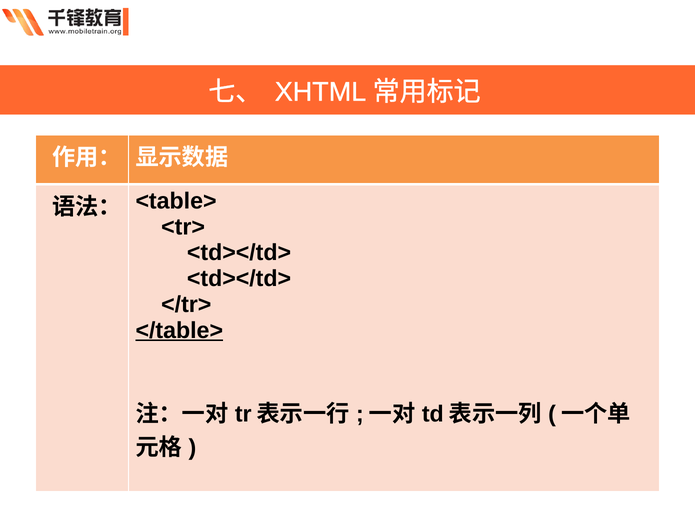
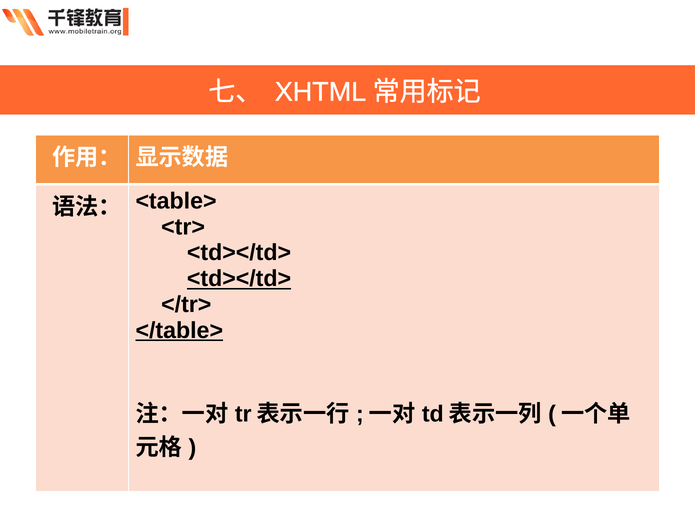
<td></td> underline: none -> present (239, 278)
